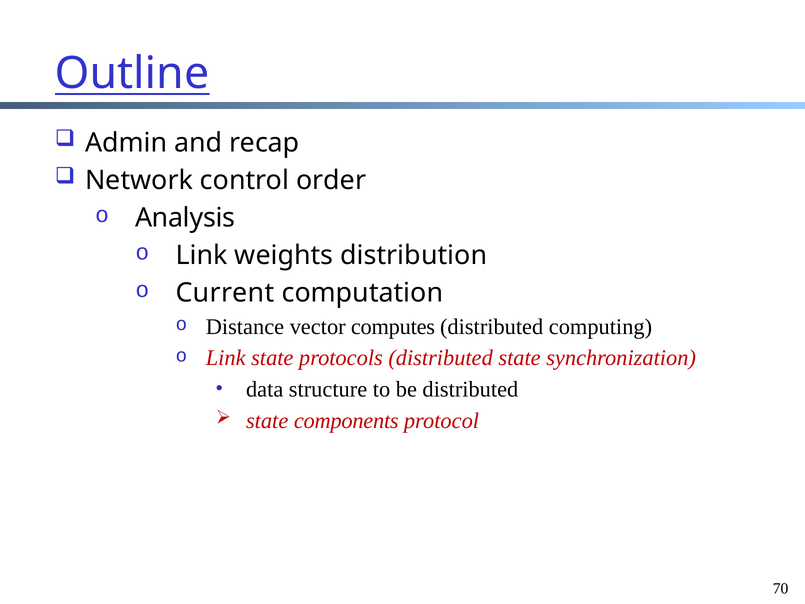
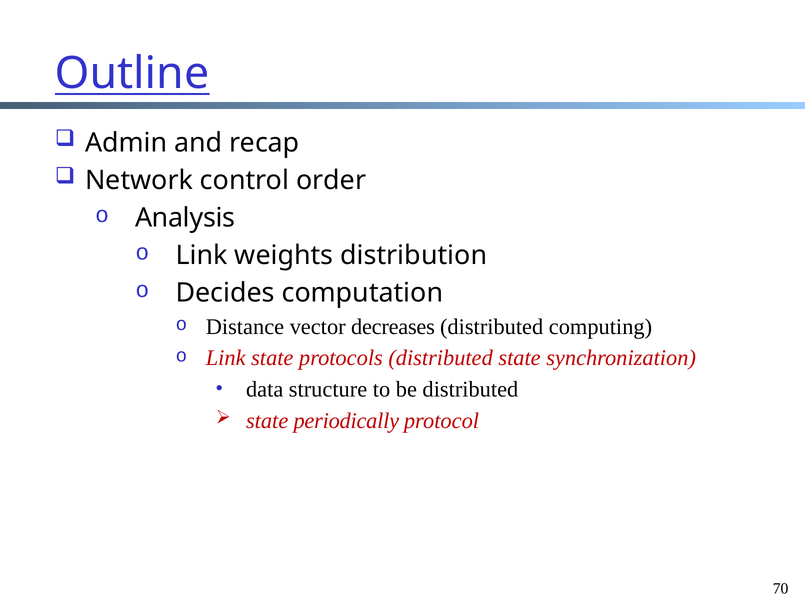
Current: Current -> Decides (225, 293)
computes: computes -> decreases (393, 327)
components: components -> periodically (346, 421)
